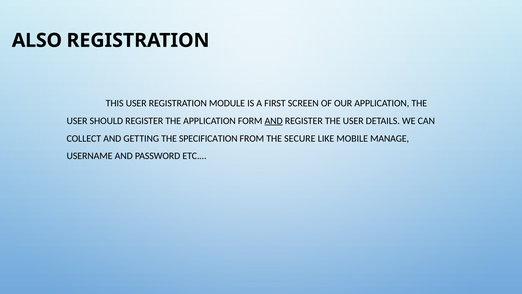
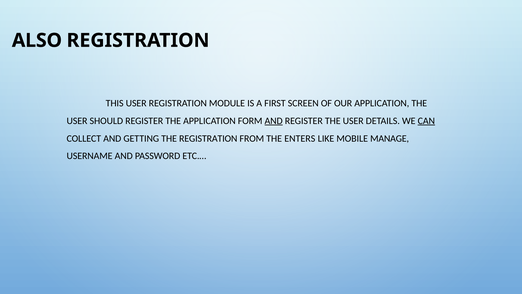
CAN underline: none -> present (426, 121)
THE SPECIFICATION: SPECIFICATION -> REGISTRATION (208, 138)
SECURE: SECURE -> ENTERS (300, 138)
